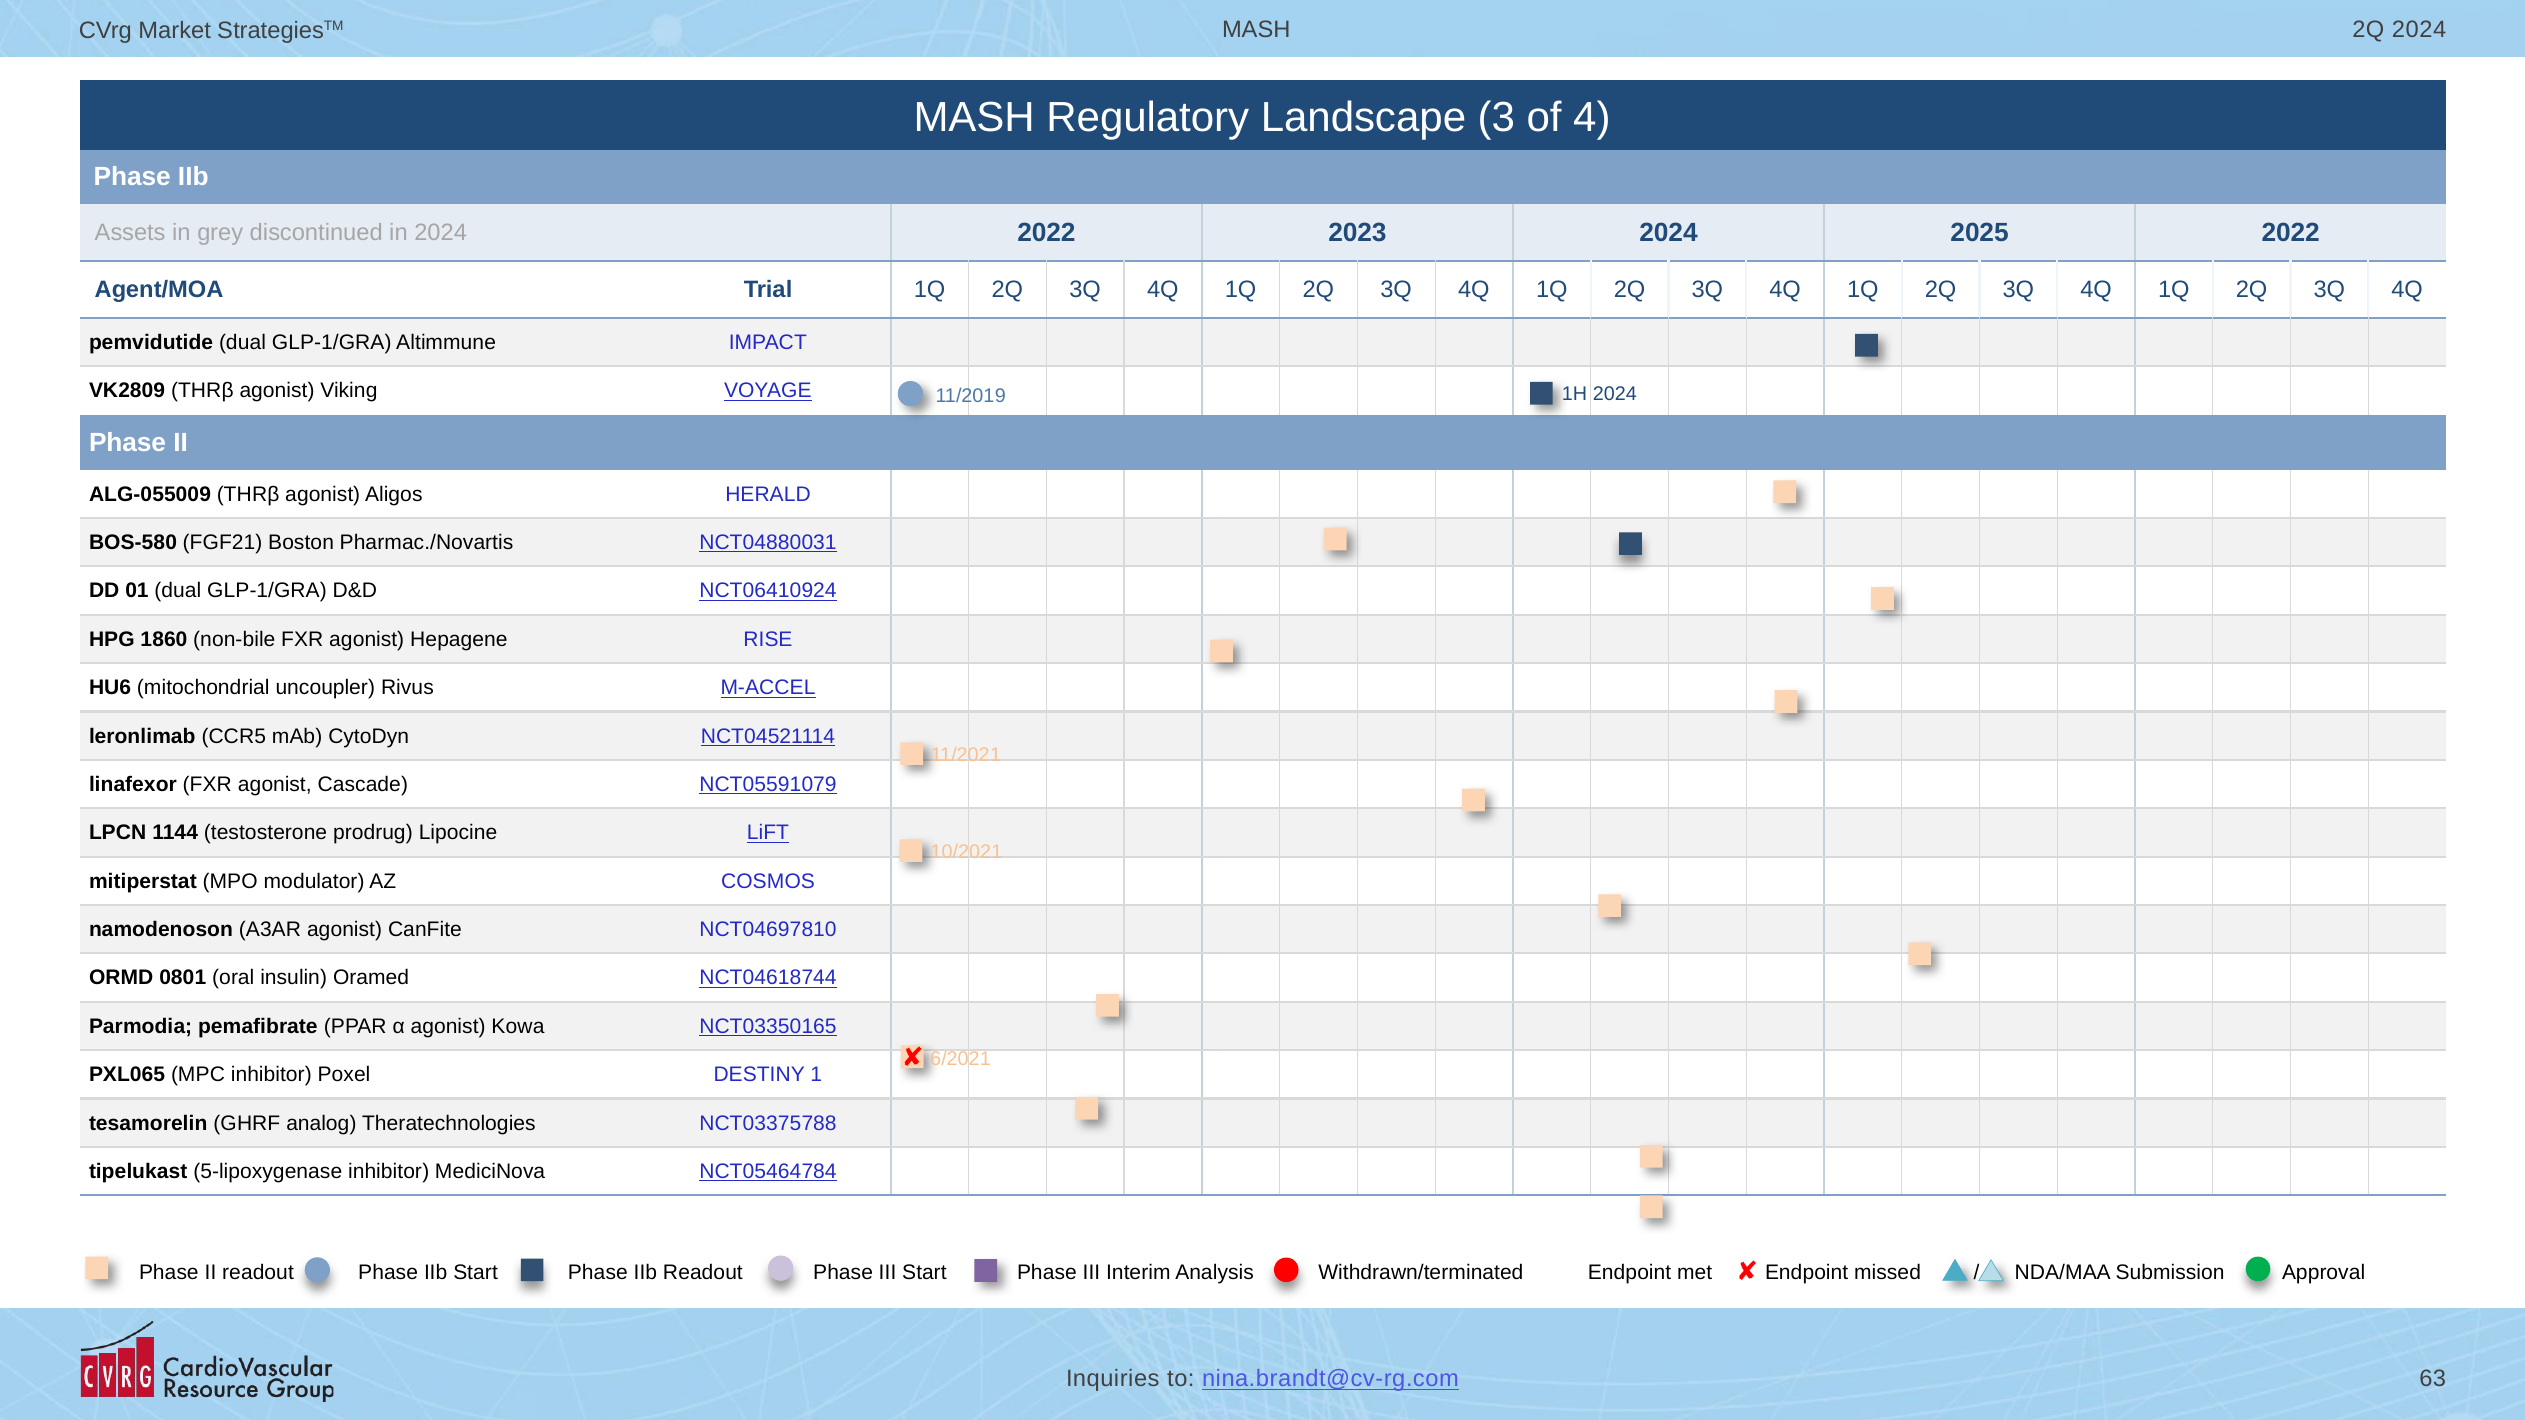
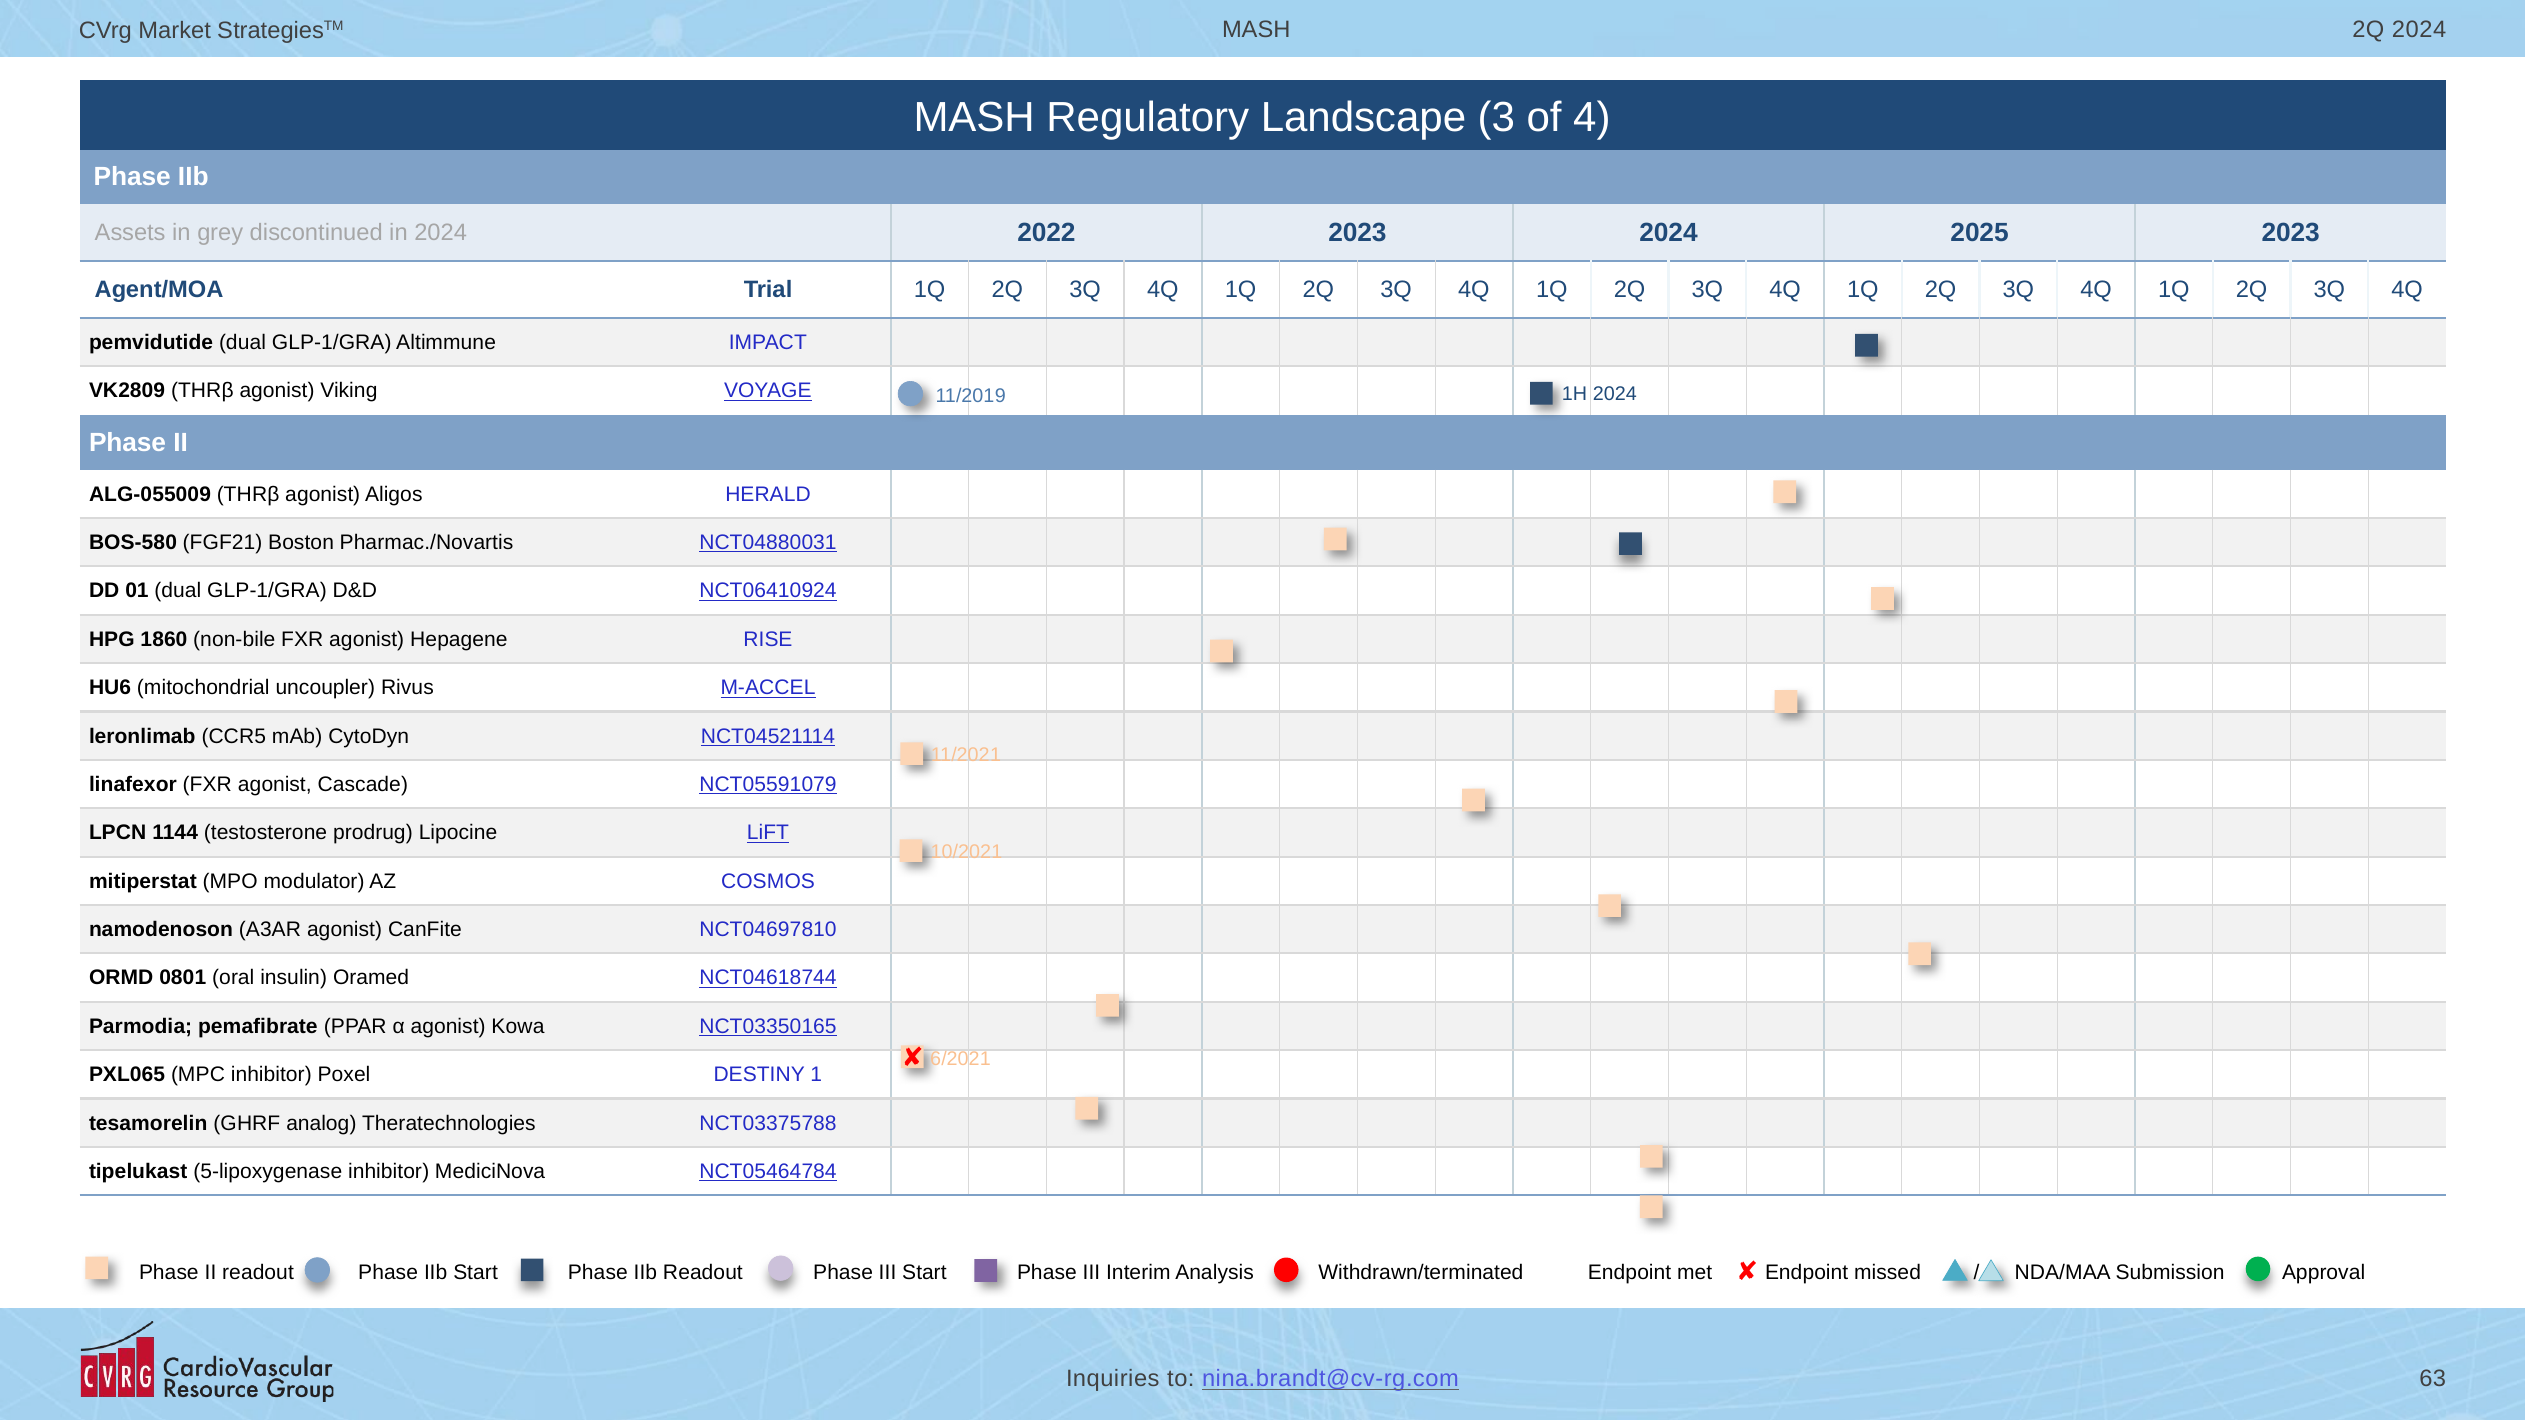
2025 2022: 2022 -> 2023 (2291, 233)
